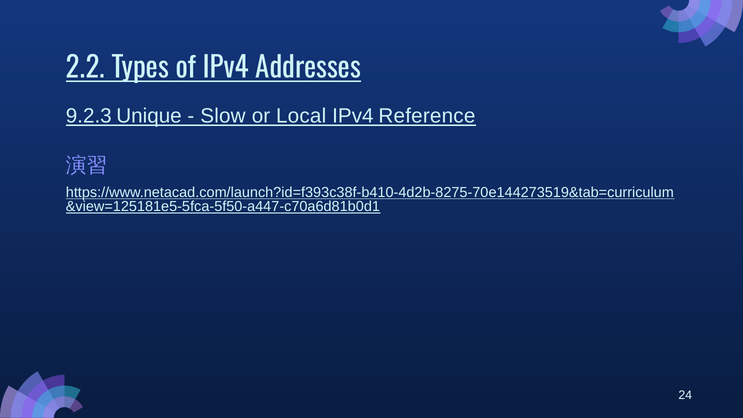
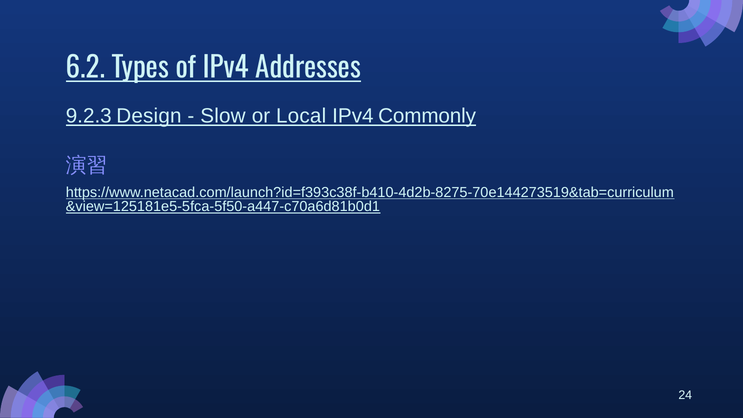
2.2: 2.2 -> 6.2 (86, 68)
Unique: Unique -> Design (149, 116)
Reference: Reference -> Commonly (427, 116)
